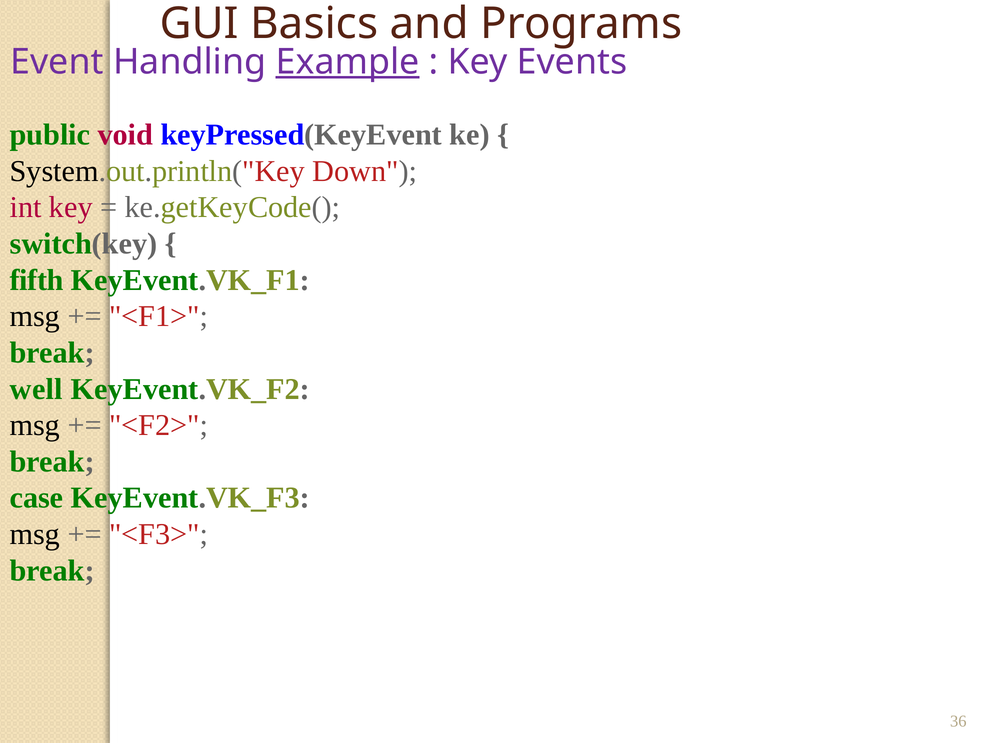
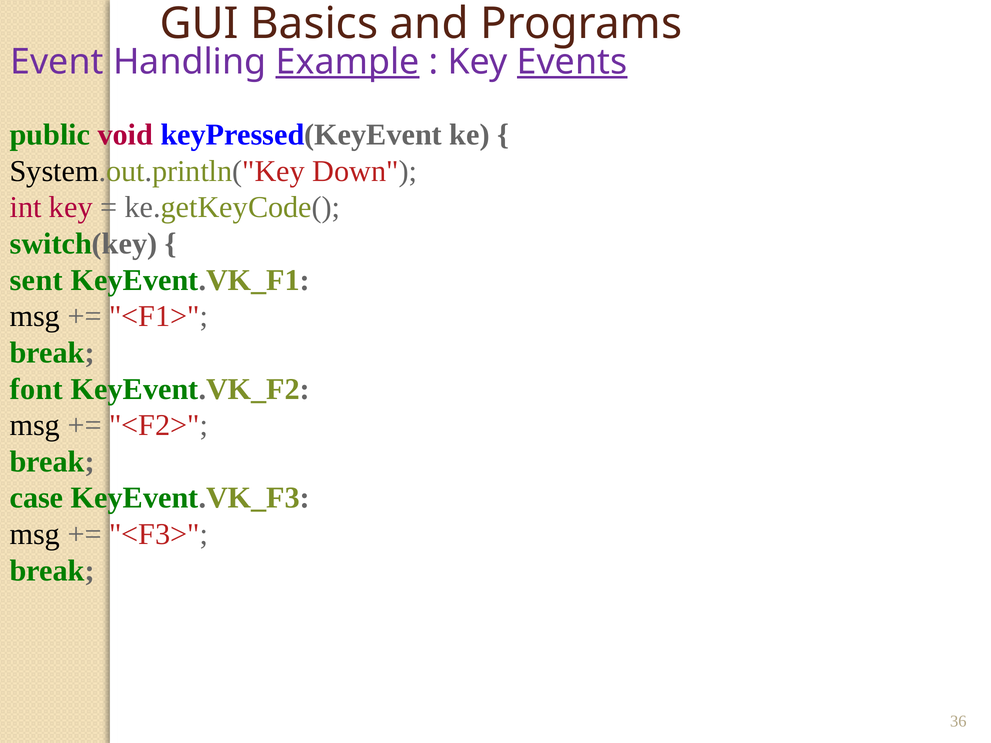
Events underline: none -> present (572, 62)
fifth: fifth -> sent (36, 280)
well: well -> font (36, 389)
